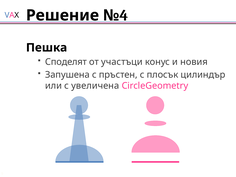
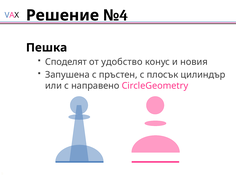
участъци: участъци -> удобство (122, 62)
увеличена: увеличена -> направено (95, 86)
